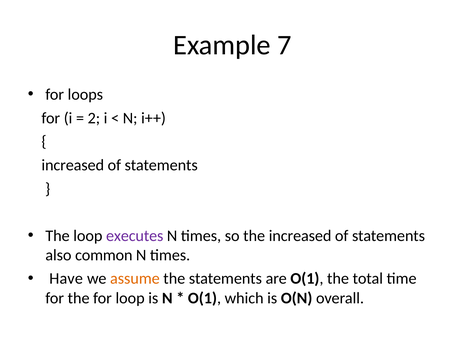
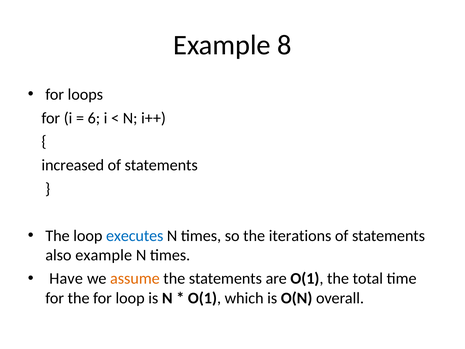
7: 7 -> 8 (284, 45)
2: 2 -> 6 (94, 118)
executes colour: purple -> blue (135, 236)
the increased: increased -> iterations (300, 236)
also common: common -> example (104, 255)
